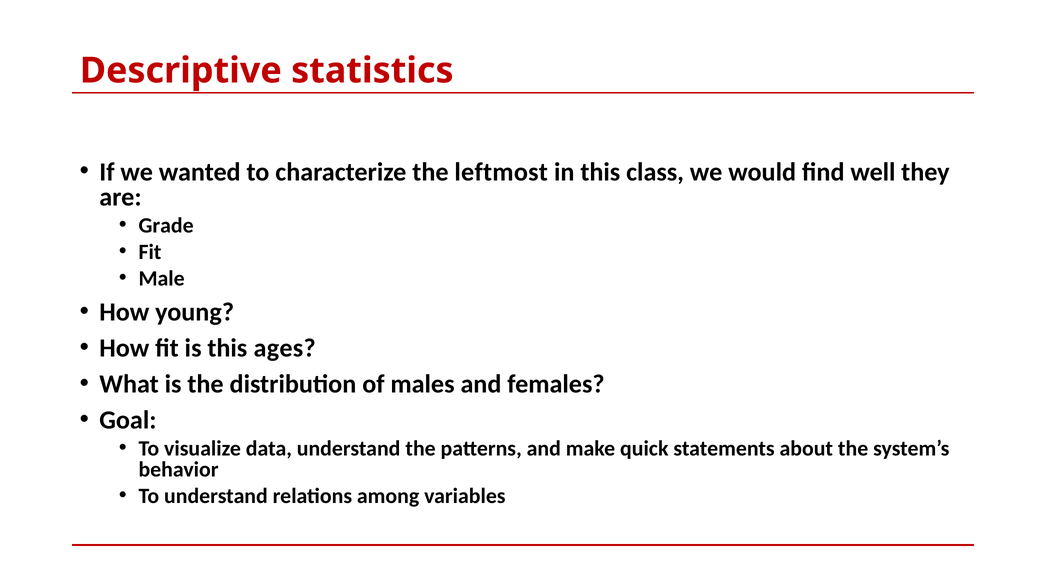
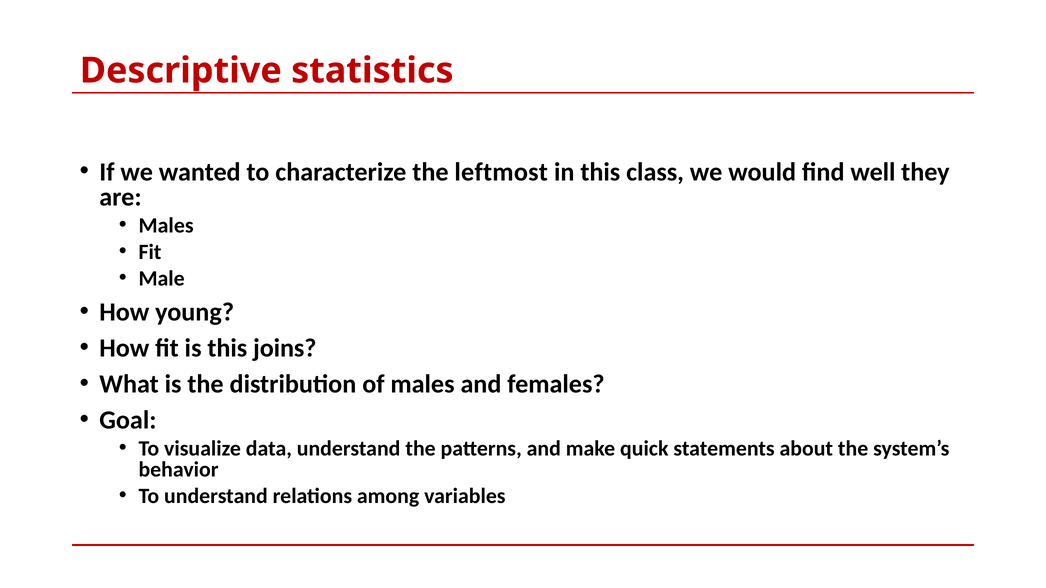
Grade: Grade -> Males (166, 226)
ages: ages -> joins (285, 348)
